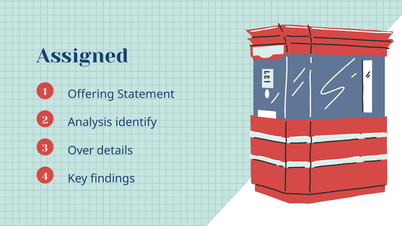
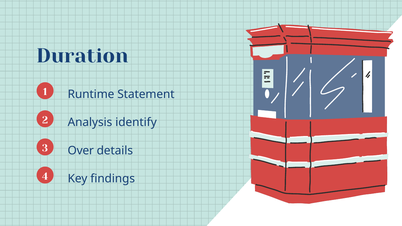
Assigned: Assigned -> Duration (83, 56)
Offering: Offering -> Runtime (91, 94)
